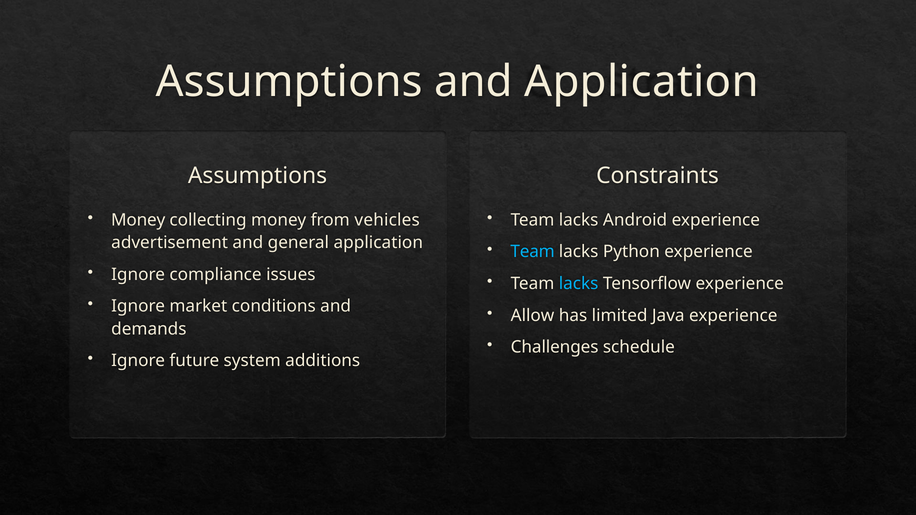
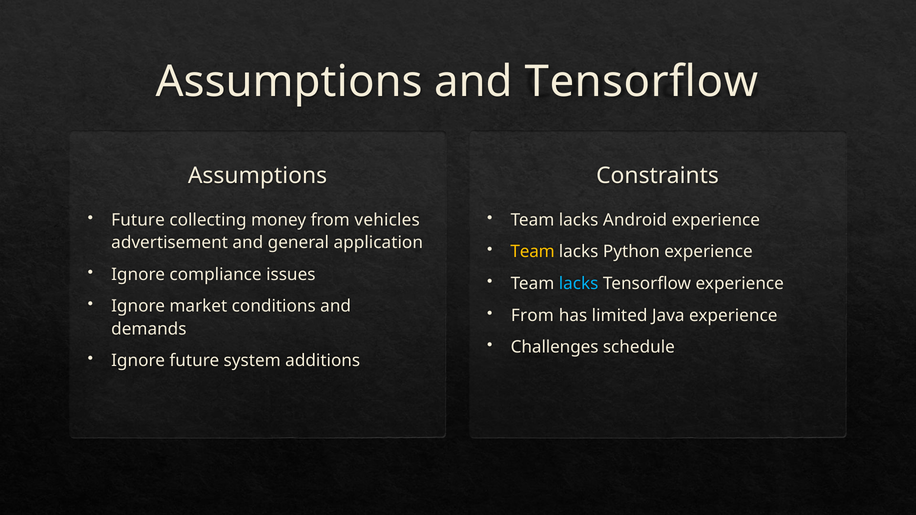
and Application: Application -> Tensorflow (641, 82)
Money: Money -> Future (138, 220)
Team colour: light blue -> yellow (533, 252)
Allow: Allow -> From (532, 316)
